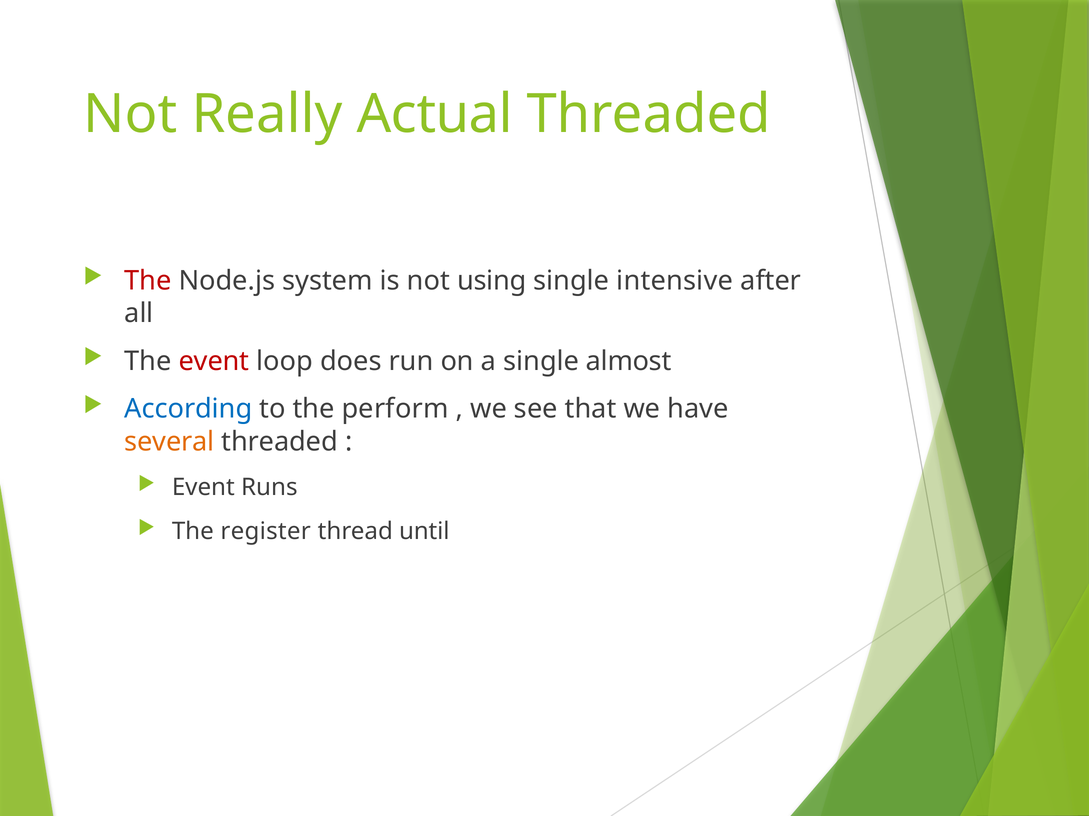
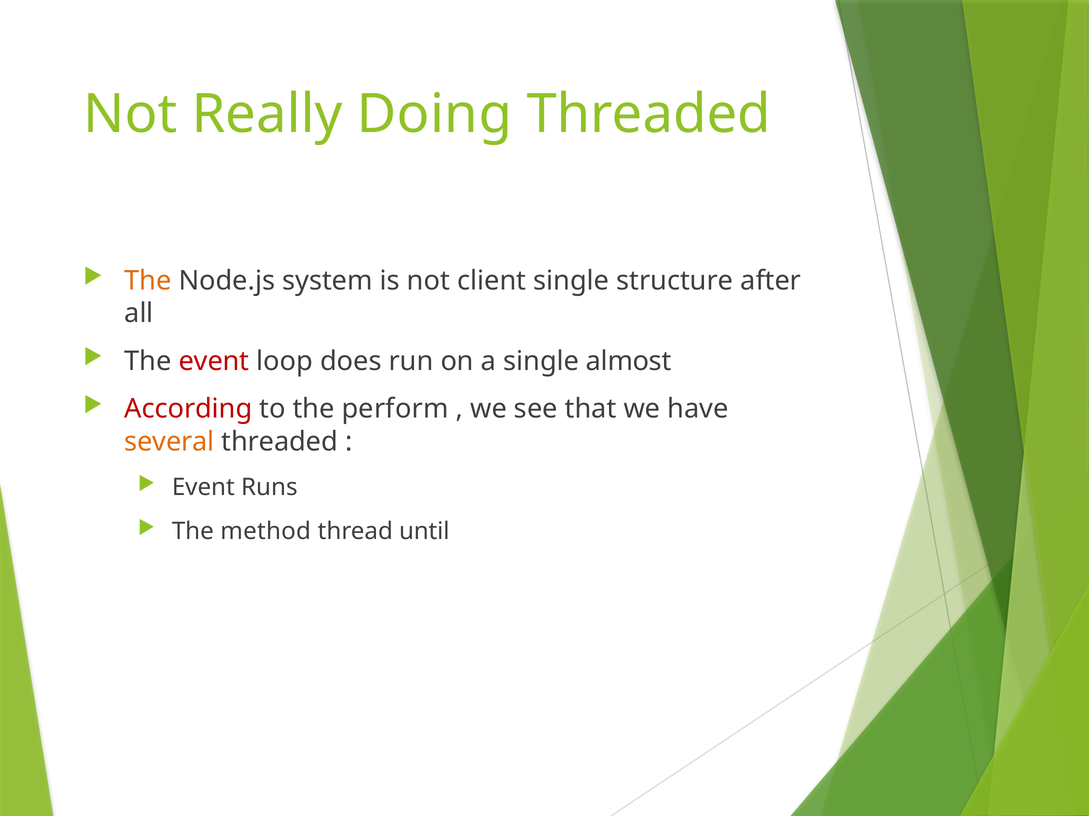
Actual: Actual -> Doing (434, 115)
The colour: red -> orange (148, 281)
using: using -> client (492, 281)
intensive: intensive -> structure (675, 281)
According colour: blue -> red (188, 409)
register: register -> method (266, 532)
